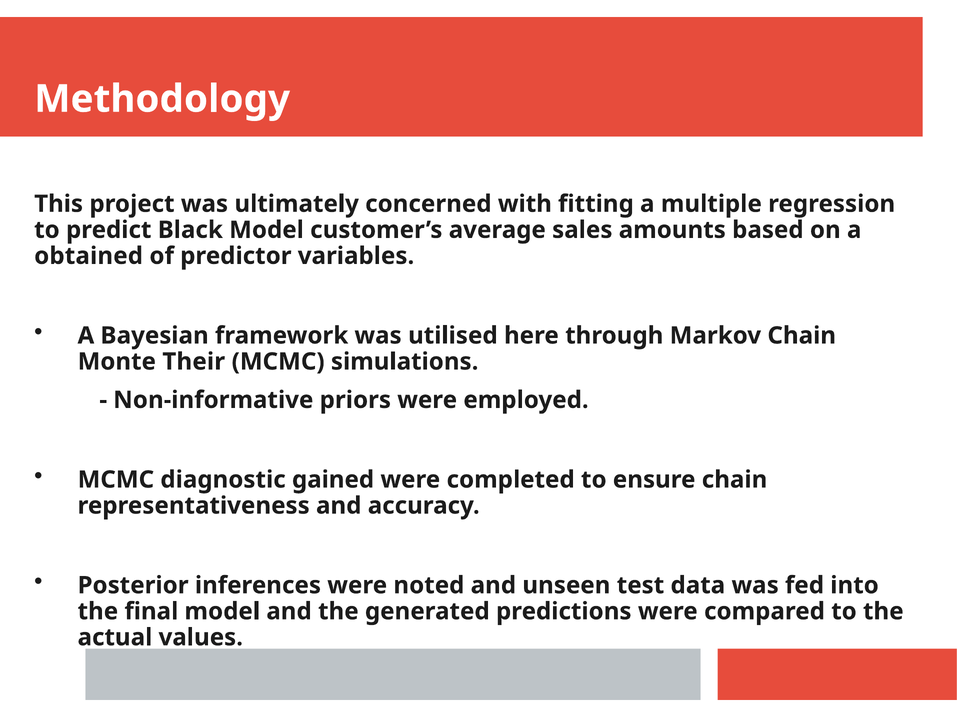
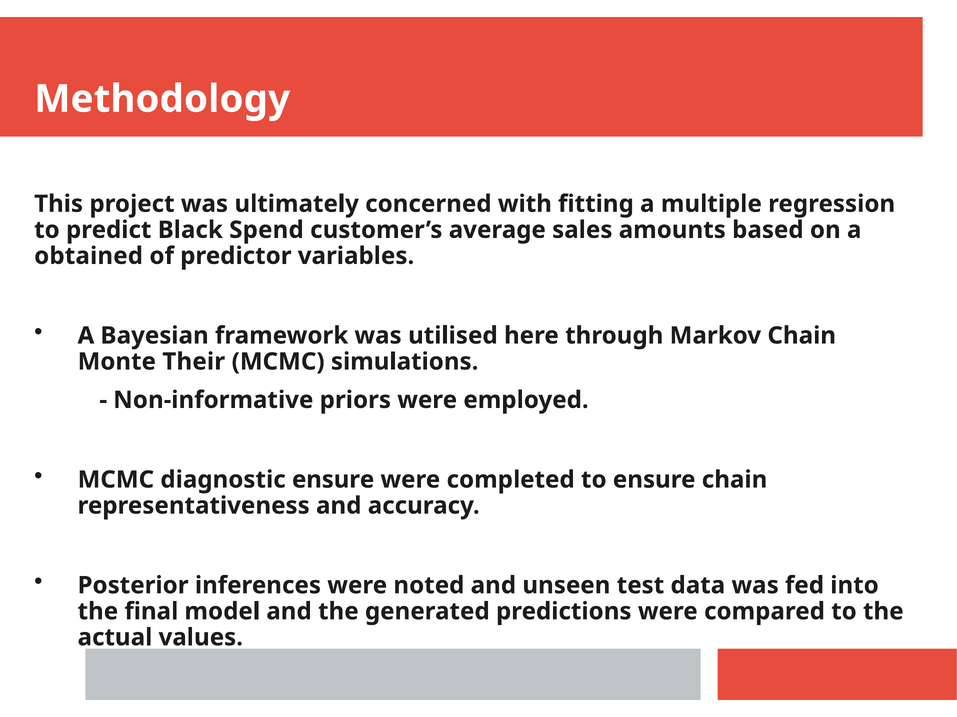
Black Model: Model -> Spend (266, 230)
diagnostic gained: gained -> ensure (333, 480)
